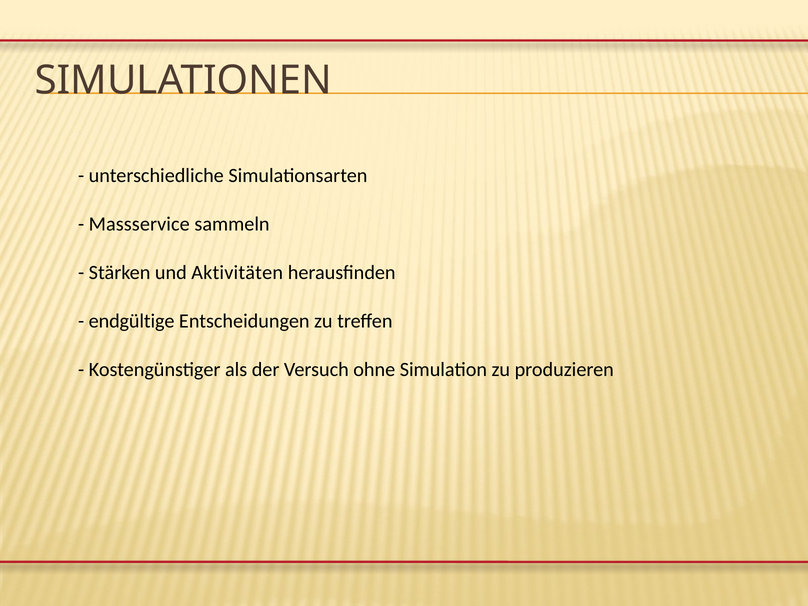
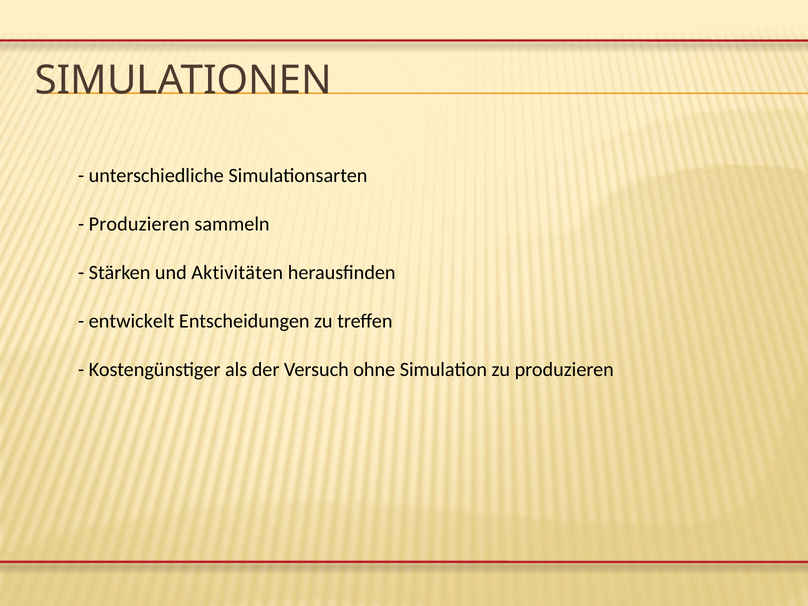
Massservice: Massservice -> Produzieren (139, 224)
endgültige: endgültige -> entwickelt (132, 321)
